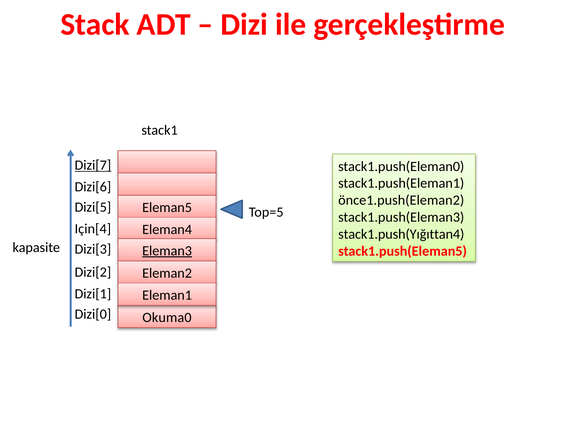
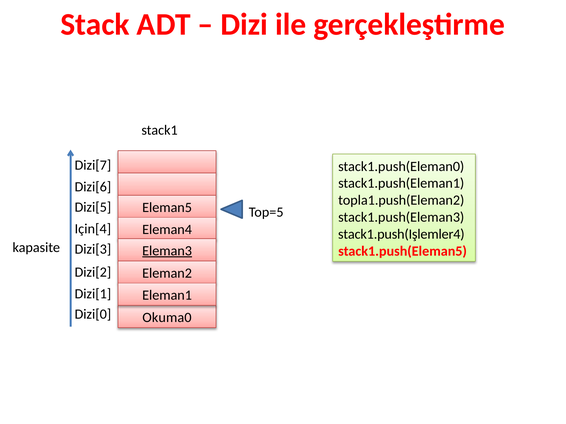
Dizi[7 underline: present -> none (93, 165)
önce1.push(Eleman2: önce1.push(Eleman2 -> topla1.push(Eleman2 (401, 201)
stack1.push(Yığıttan4: stack1.push(Yığıttan4 -> stack1.push(Işlemler4 (401, 234)
